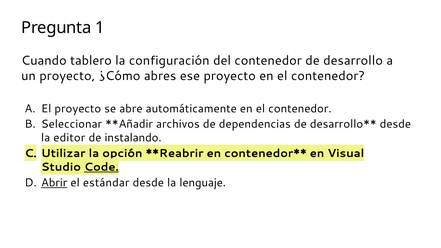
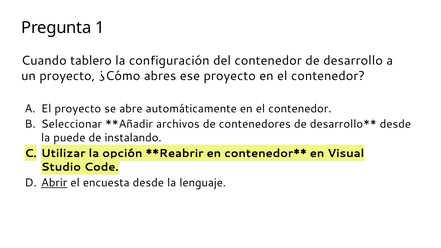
dependencias: dependencias -> contenedores (255, 124)
editor: editor -> puede (69, 138)
Code underline: present -> none (101, 167)
estándar: estándar -> encuesta (106, 183)
